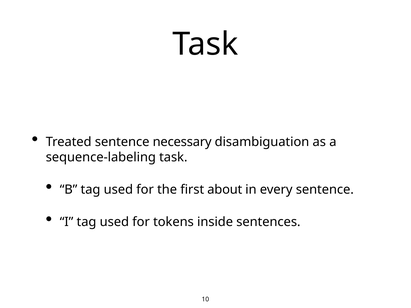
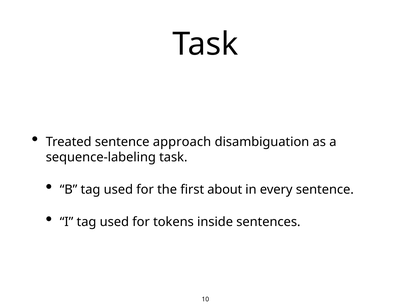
necessary: necessary -> approach (182, 142)
